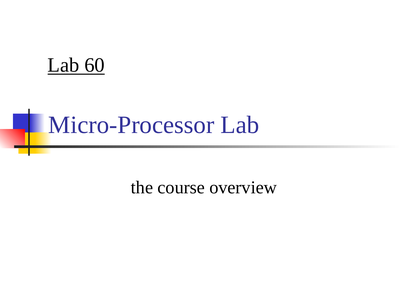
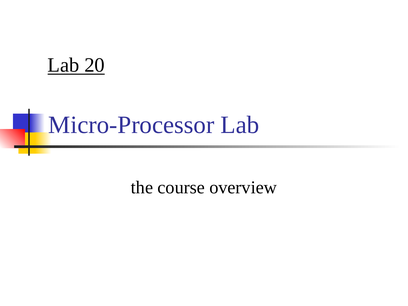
60: 60 -> 20 (95, 65)
